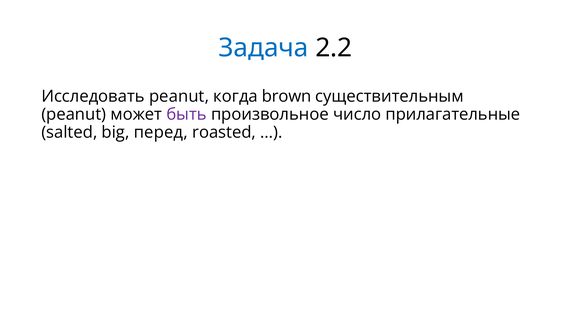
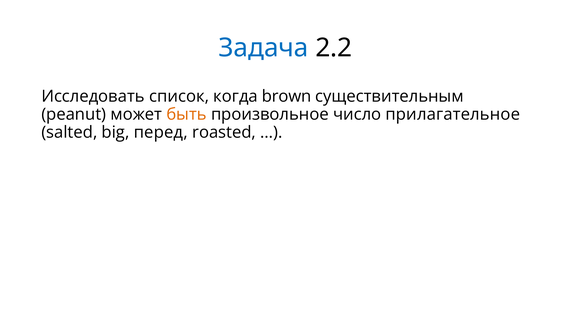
Исследовать peanut: peanut -> список (179, 97)
быть colour: purple -> orange (187, 115)
прилагательные: прилагательные -> прилагательное (453, 115)
